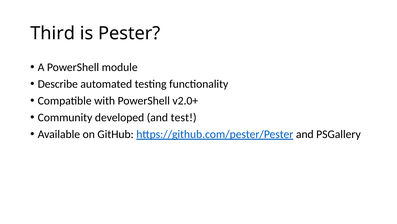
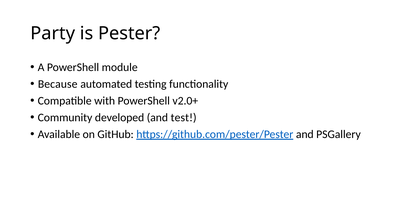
Third: Third -> Party (53, 33)
Describe: Describe -> Because (58, 84)
